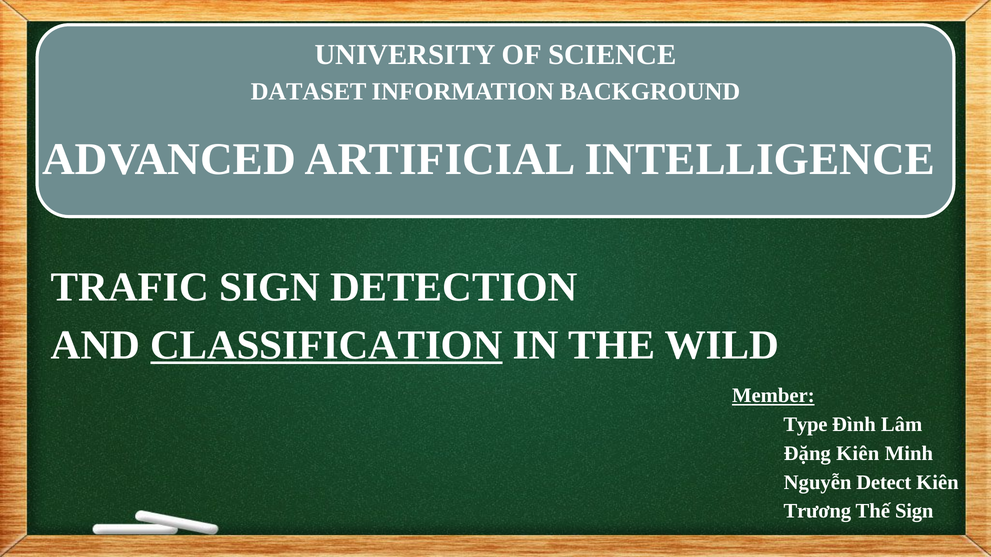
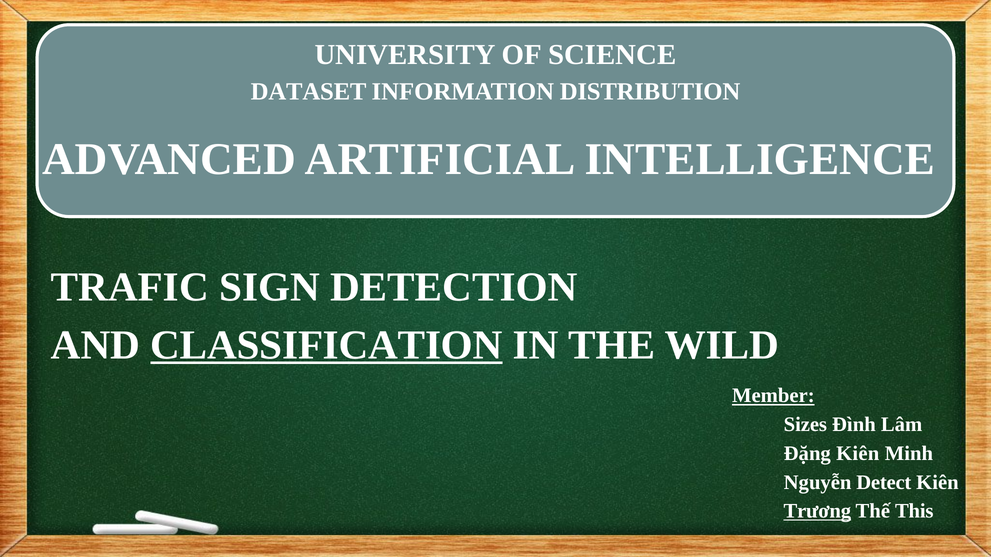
BACKGROUND: BACKGROUND -> DISTRIBUTION (650, 92)
Type: Type -> Sizes (805, 425)
Trương underline: none -> present (817, 512)
Thế Sign: Sign -> This (914, 512)
